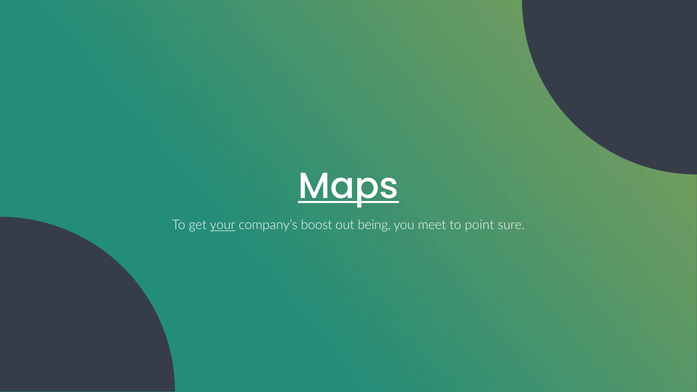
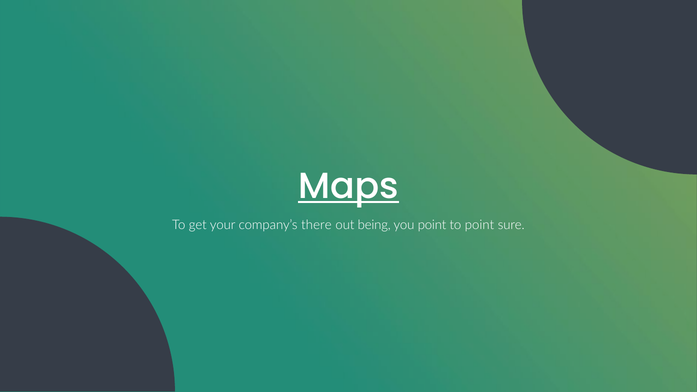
your underline: present -> none (223, 225)
boost: boost -> there (316, 225)
you meet: meet -> point (432, 225)
